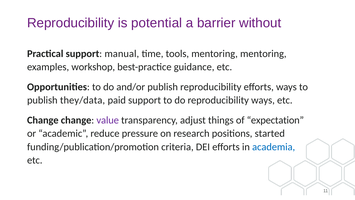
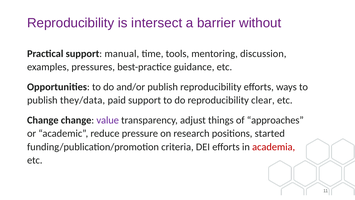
potential: potential -> intersect (157, 23)
mentoring mentoring: mentoring -> discussion (263, 54)
workshop: workshop -> pressures (93, 67)
reproducibility ways: ways -> clear (263, 100)
expectation: expectation -> approaches (275, 120)
academia colour: blue -> red (274, 147)
